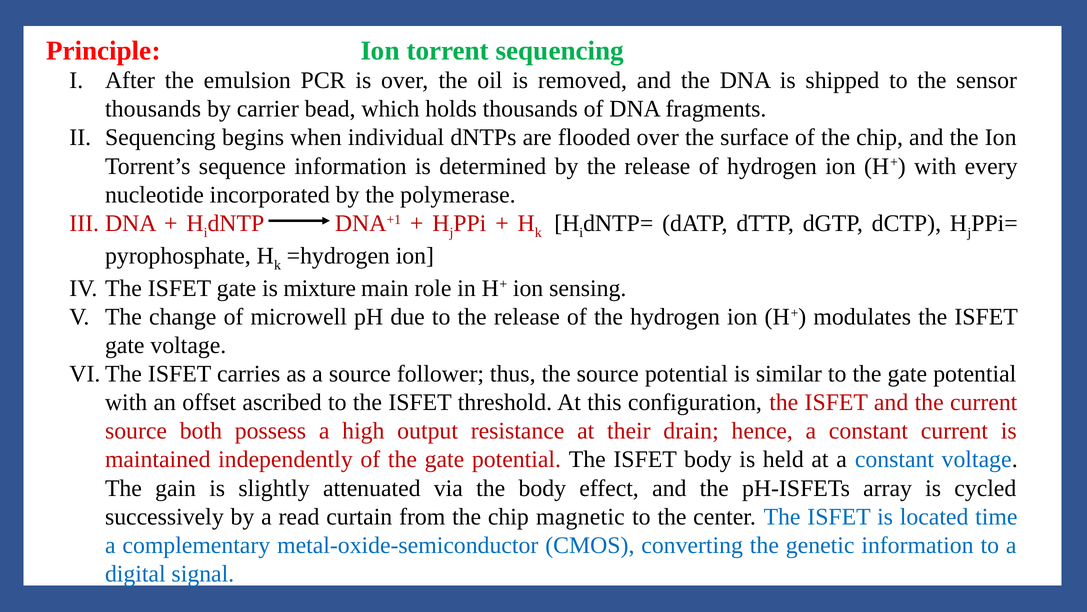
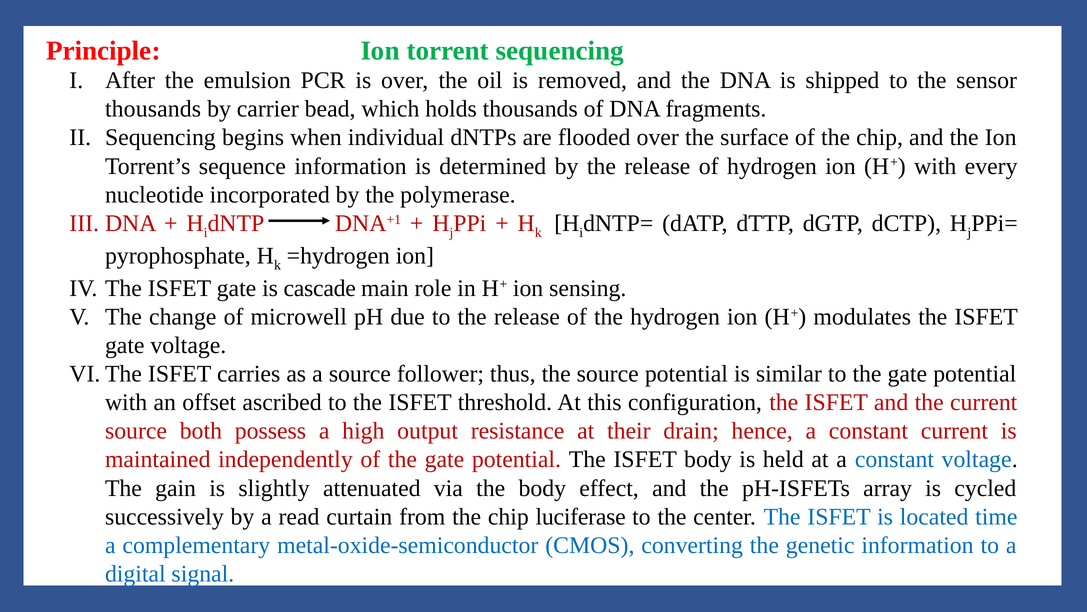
mixture: mixture -> cascade (320, 288)
magnetic: magnetic -> luciferase (581, 516)
